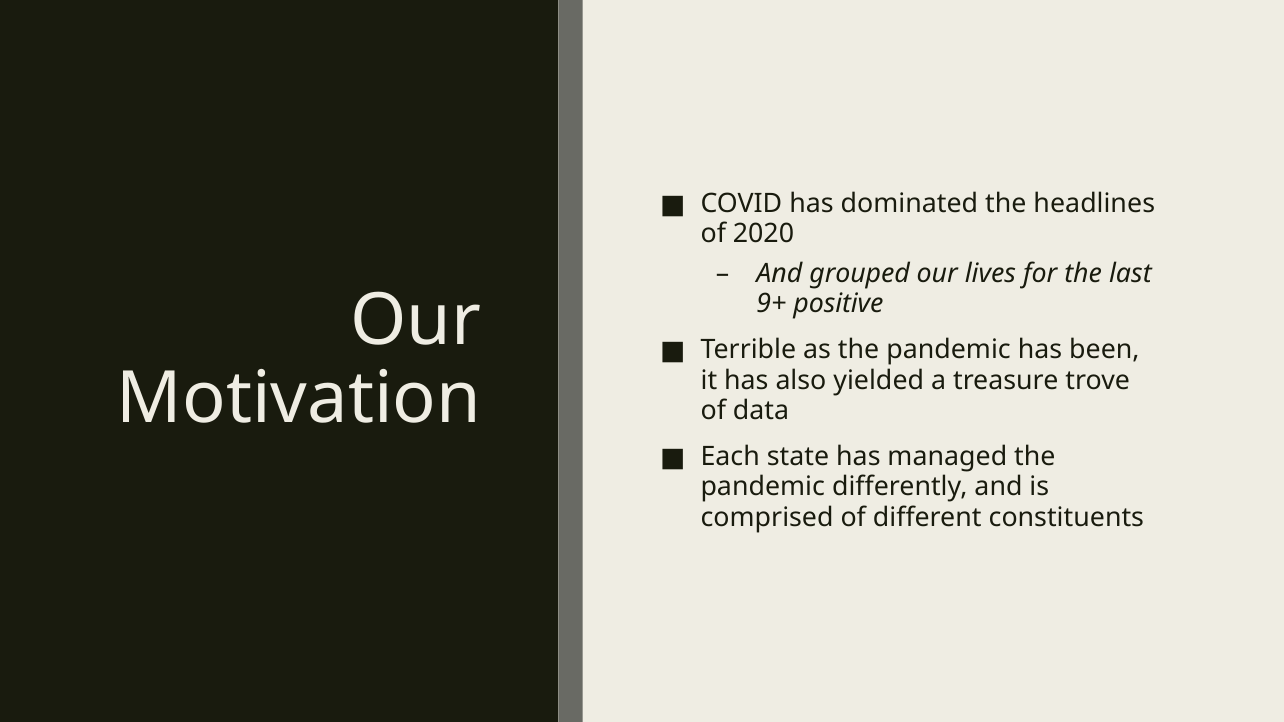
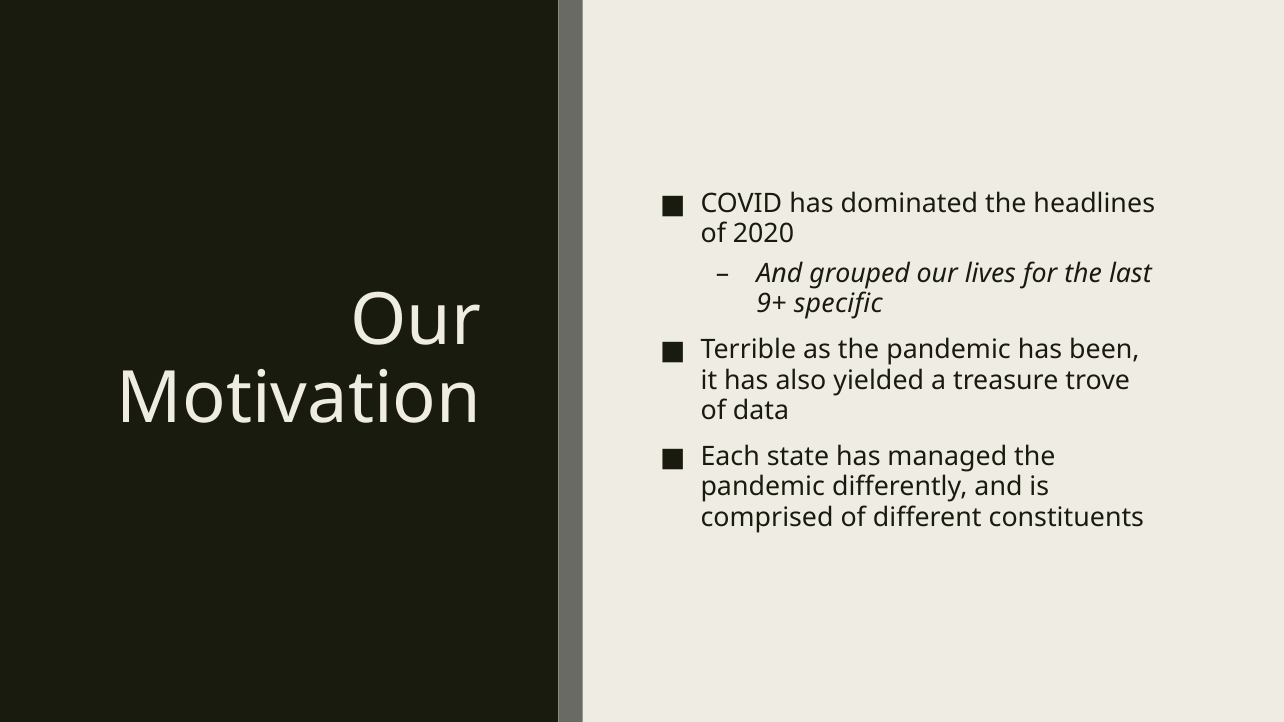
positive: positive -> specific (838, 304)
